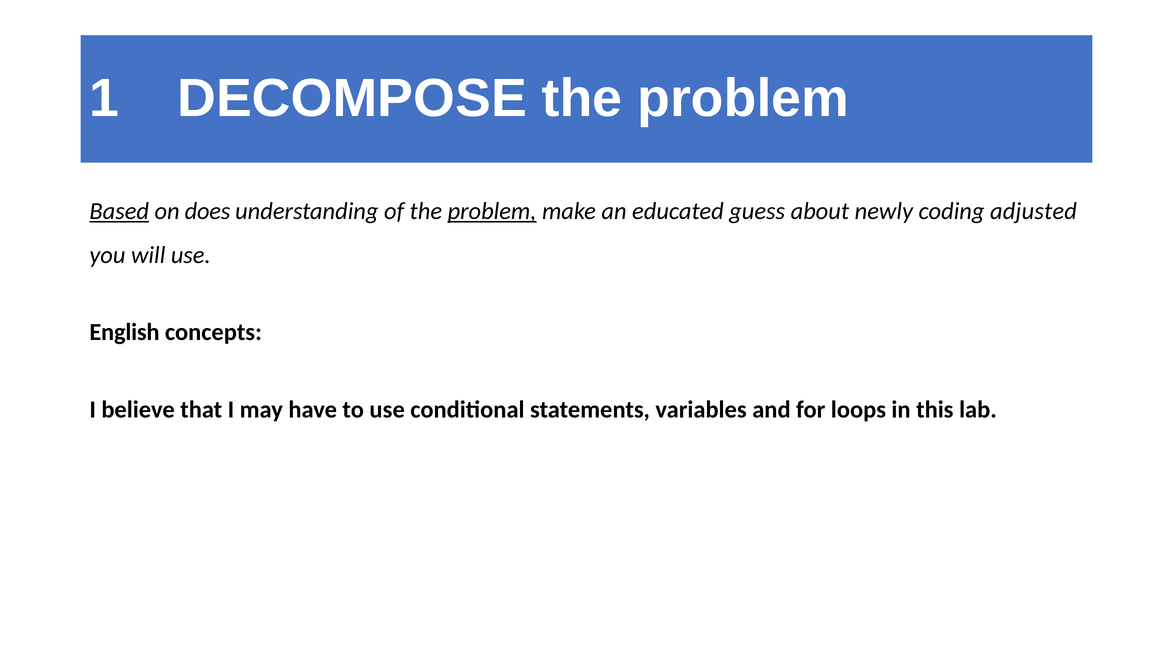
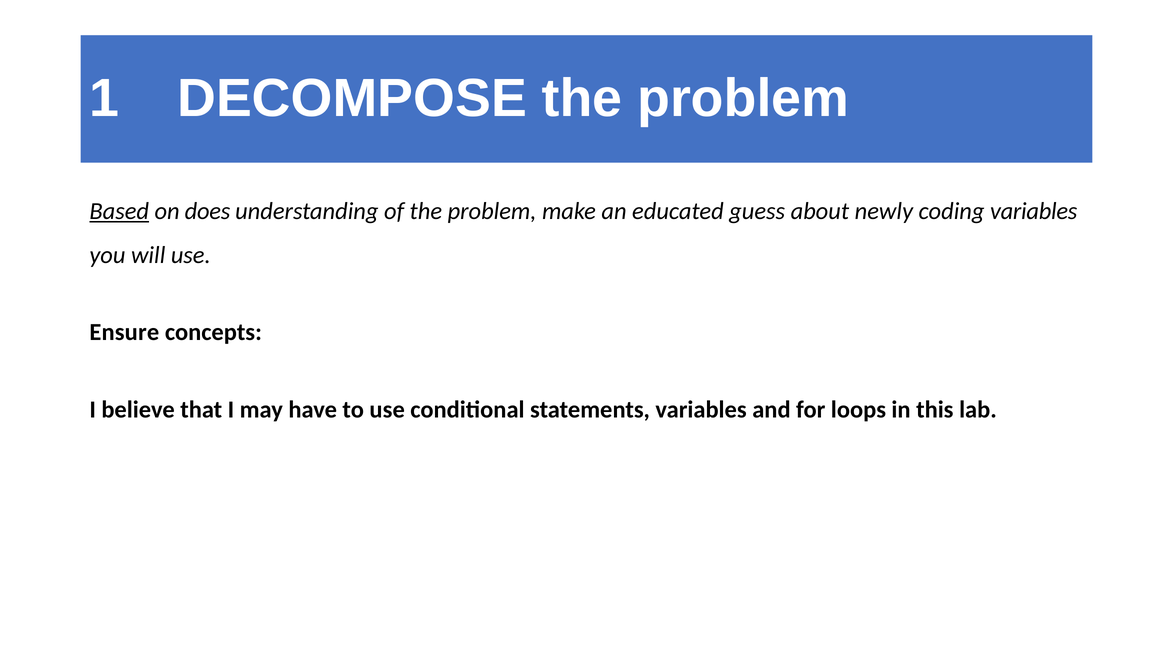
problem underline: present -> none (492, 211)
coding adjusted: adjusted -> variables (1034, 211)
English: English -> Ensure (124, 332)
